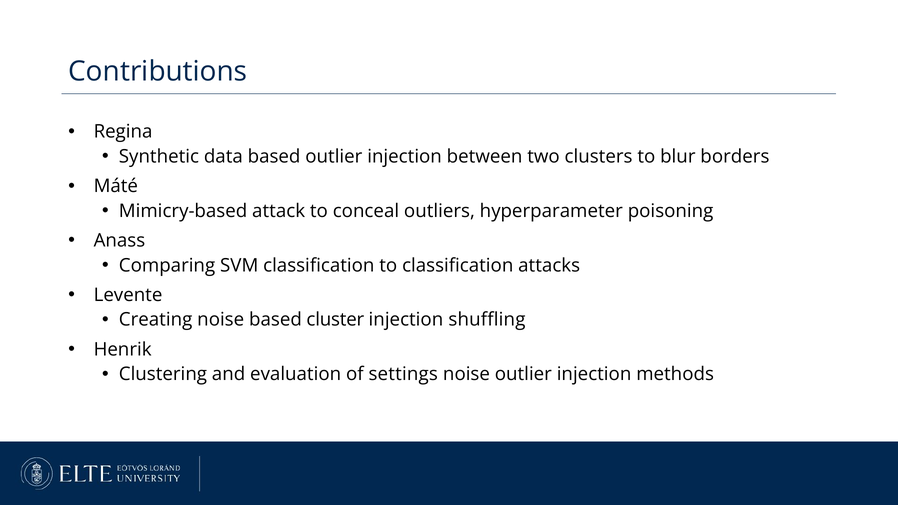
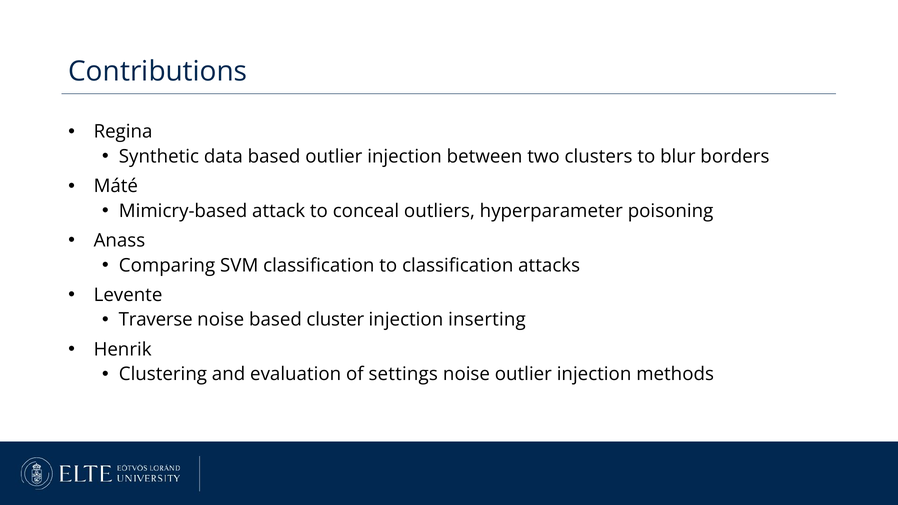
Creating: Creating -> Traverse (156, 320)
shuffling: shuffling -> inserting (487, 320)
